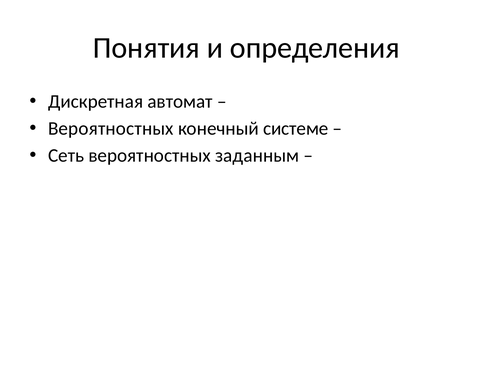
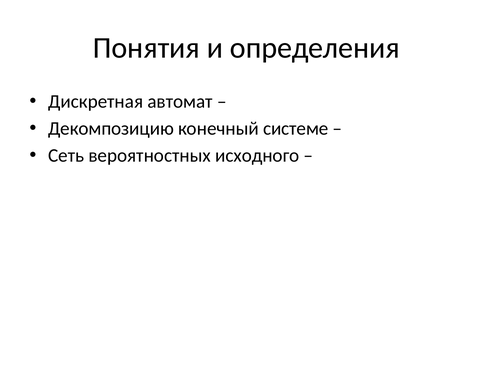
Вероятностных: Вероятностных -> Декомпозицию (111, 128)
заданным: заданным -> исходного (257, 155)
